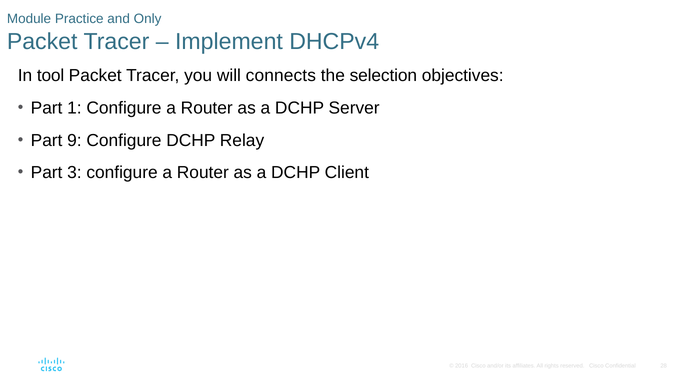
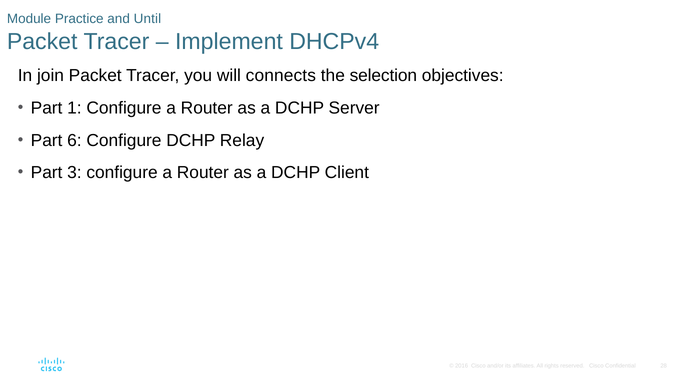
Only: Only -> Until (147, 19)
tool: tool -> join (50, 76)
9: 9 -> 6 (74, 140)
